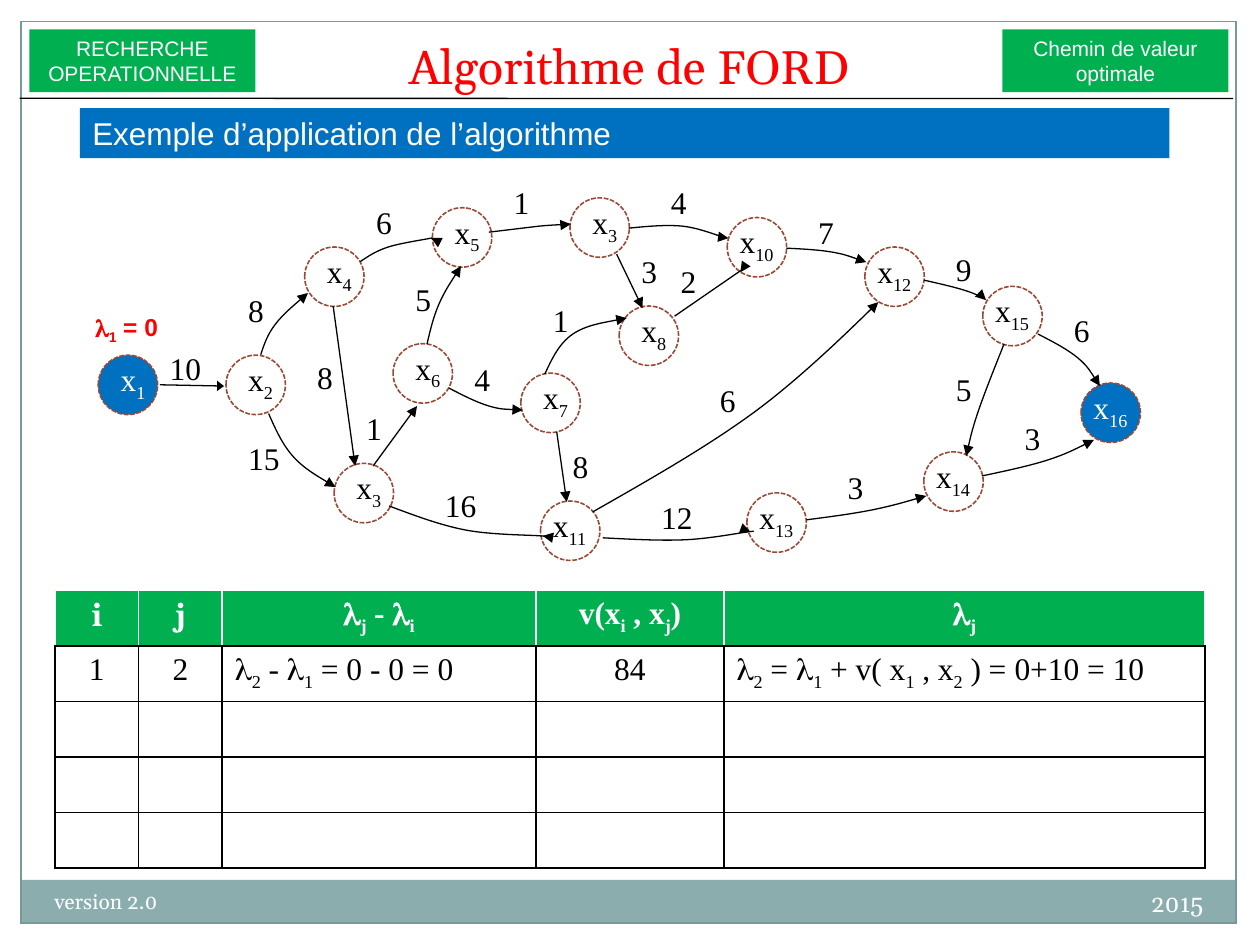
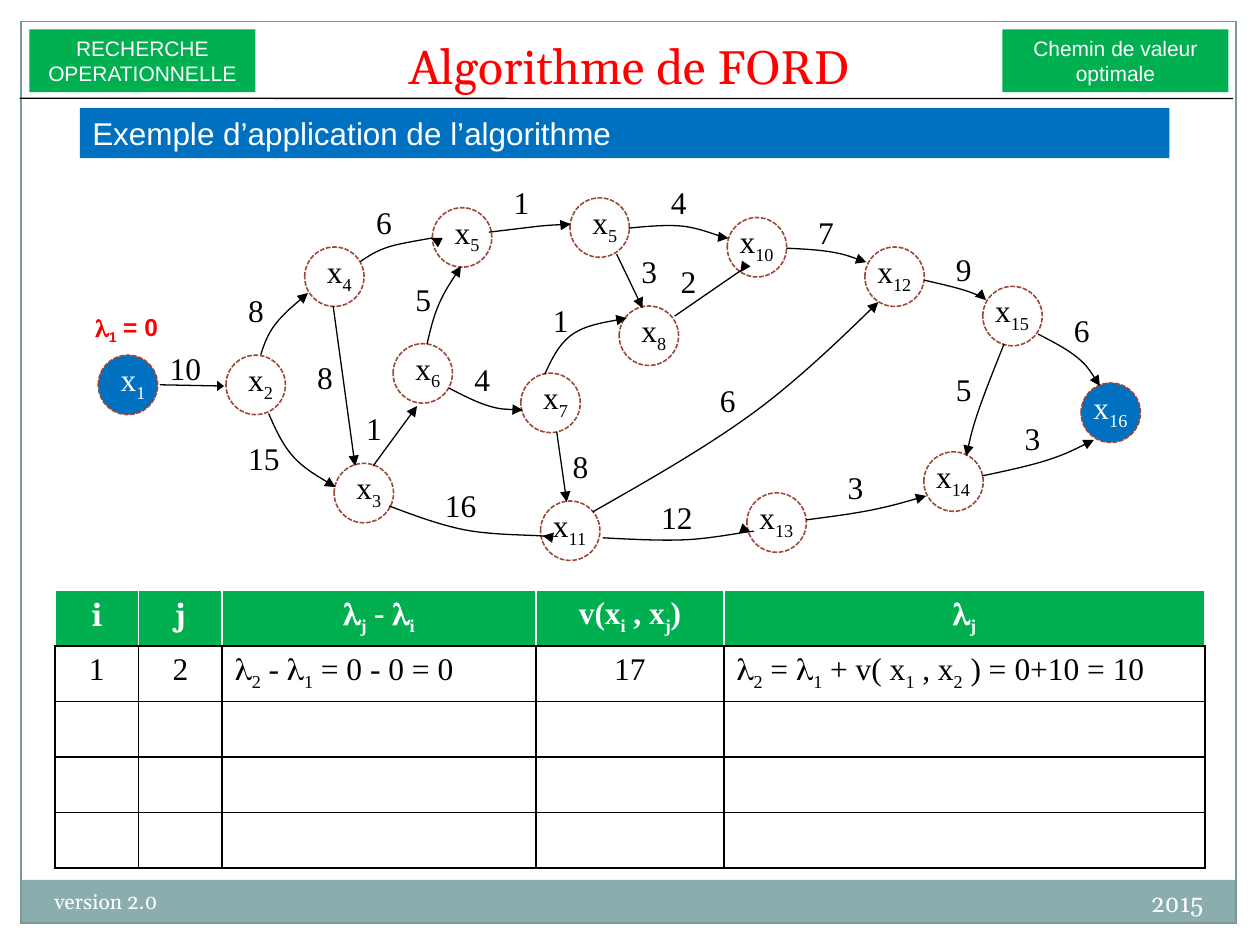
3: 3 -> 5 (613, 236)
84: 84 -> 17 (630, 670)
